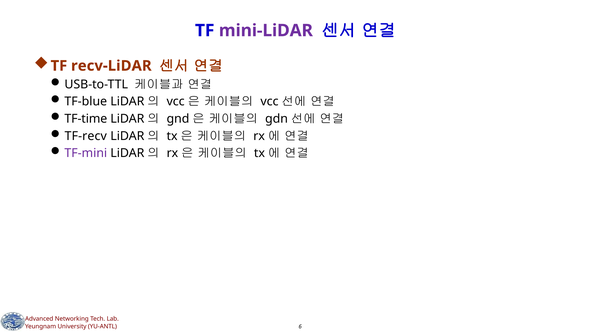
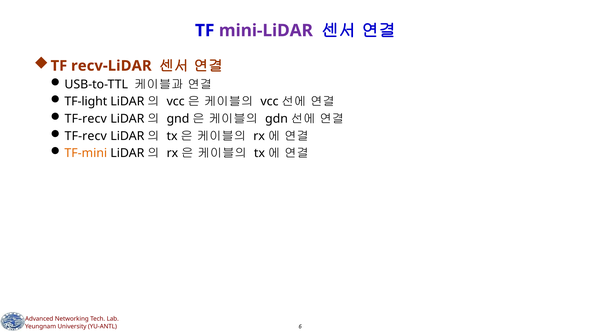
TF-blue: TF-blue -> TF-light (86, 102)
TF-time: TF-time -> TF-recv (86, 119)
TF-mini colour: purple -> orange (86, 153)
